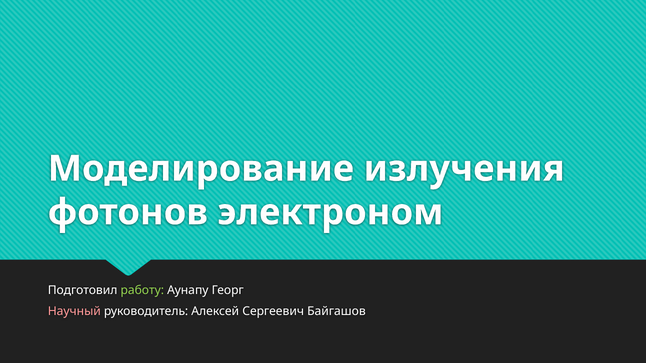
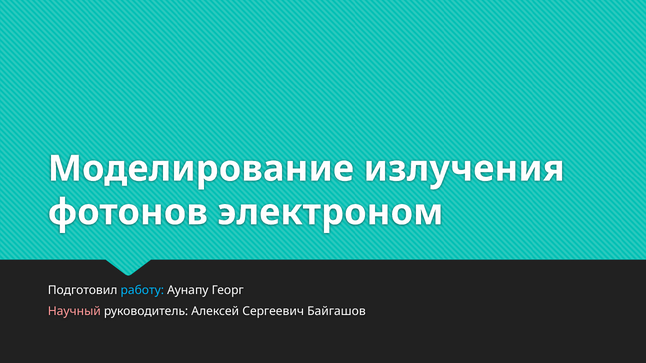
работу colour: light green -> light blue (142, 290)
